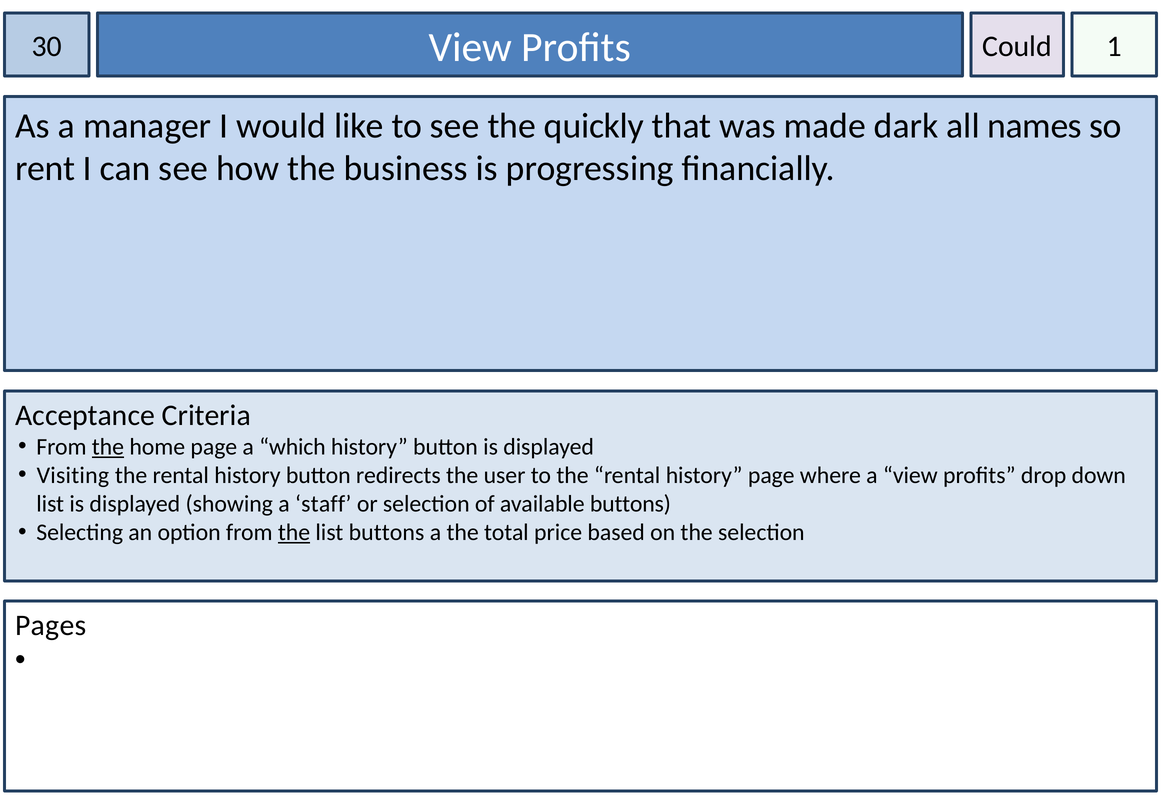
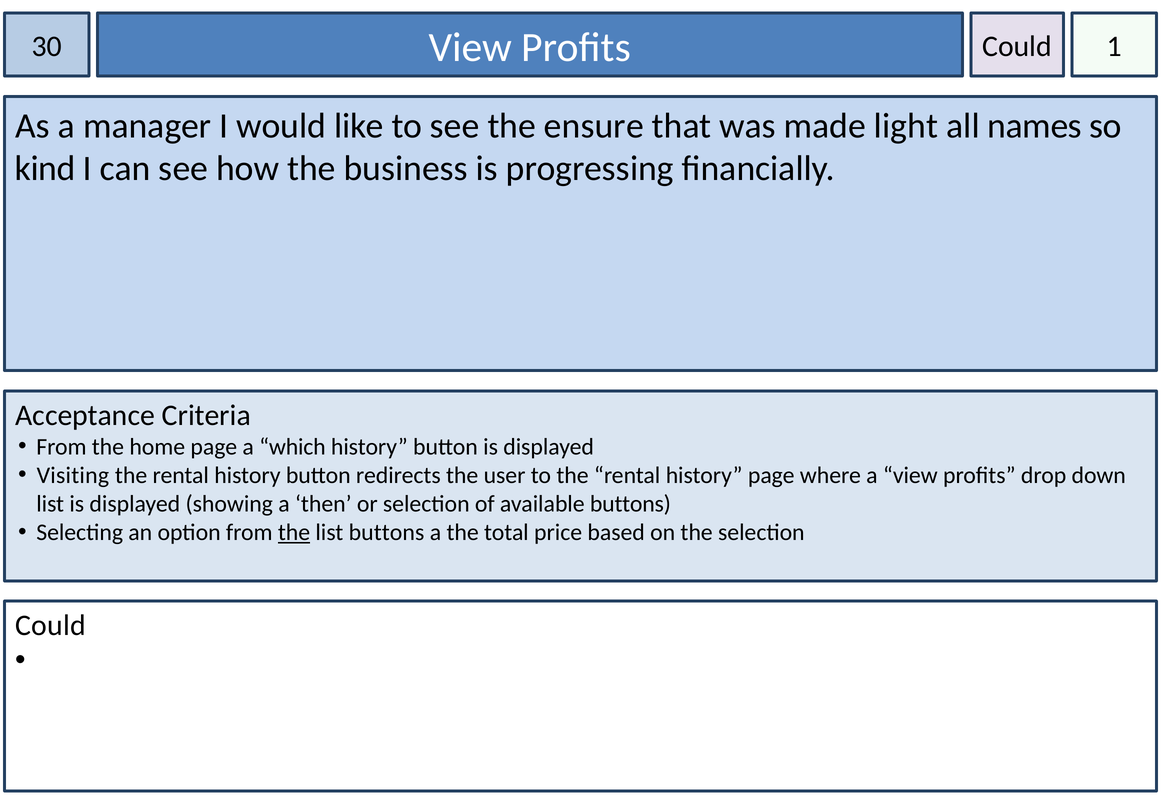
quickly: quickly -> ensure (594, 126)
dark: dark -> light (906, 126)
rent: rent -> kind (45, 169)
the underline: present -> none (108, 447)
staff: staff -> then (323, 504)
Pages: Pages -> Could (51, 625)
